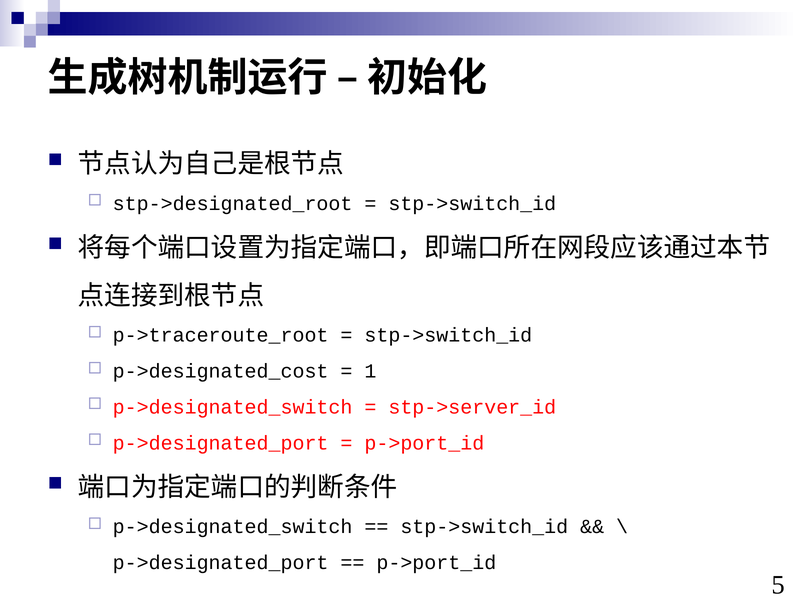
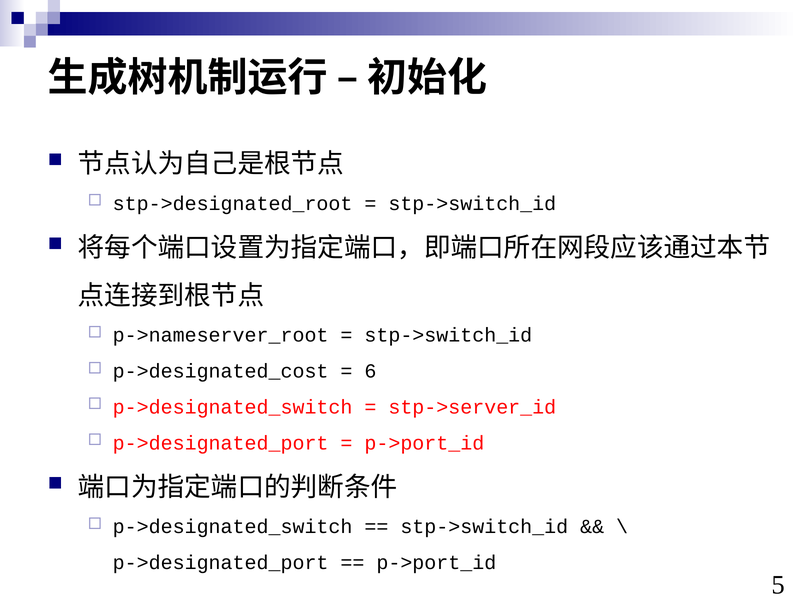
p->traceroute_root: p->traceroute_root -> p->nameserver_root (221, 335)
1: 1 -> 6 (370, 371)
